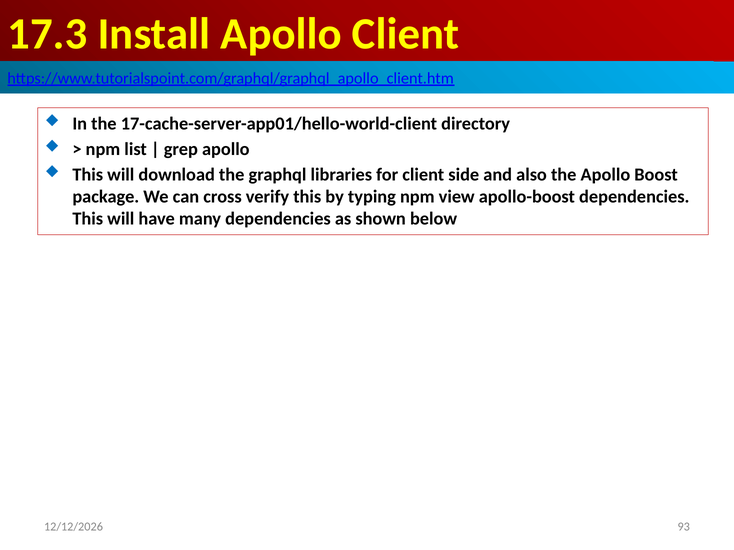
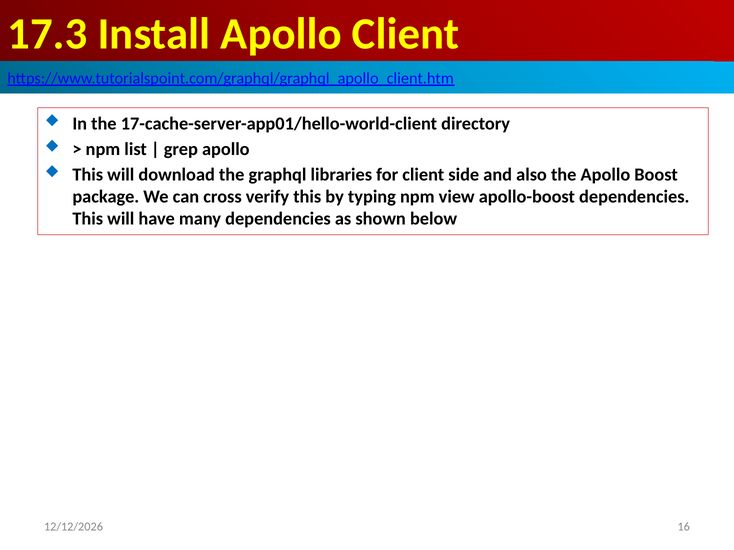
93: 93 -> 16 (684, 527)
